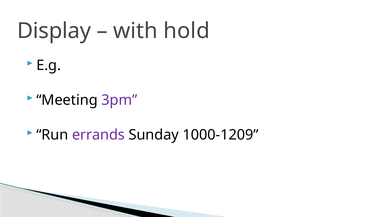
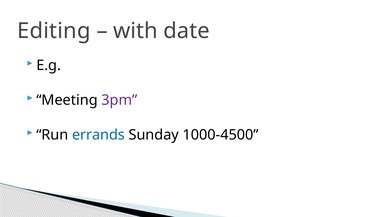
Display: Display -> Editing (54, 31)
hold: hold -> date (187, 31)
errands colour: purple -> blue (98, 135)
1000-1209: 1000-1209 -> 1000-4500 (221, 135)
